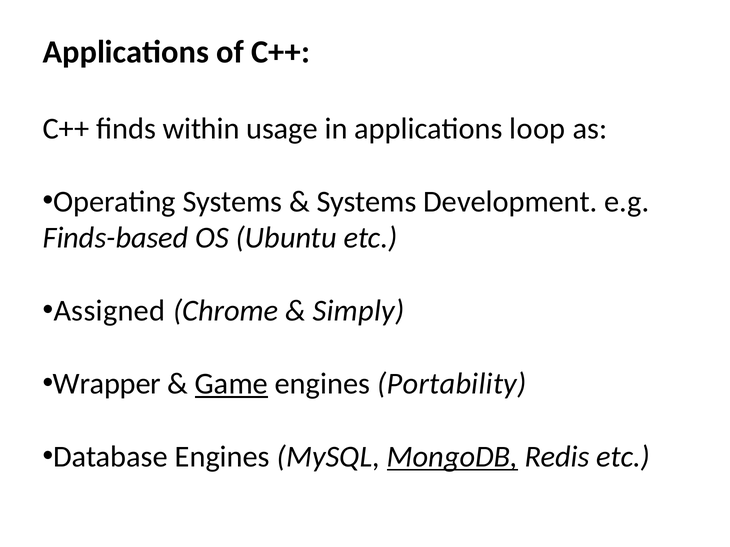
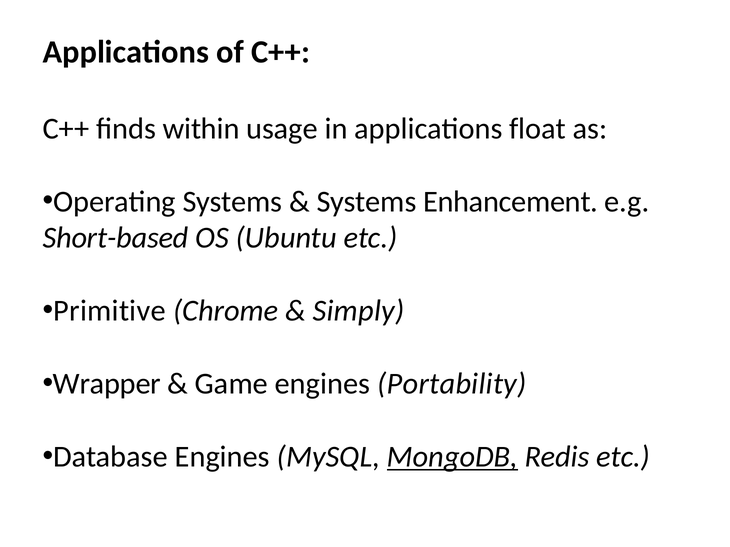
loop: loop -> float (538, 129)
Development: Development -> Enhancement (511, 202)
Finds-based: Finds-based -> Short-based (116, 238)
Assigned: Assigned -> Primitive (109, 311)
Game underline: present -> none (231, 384)
